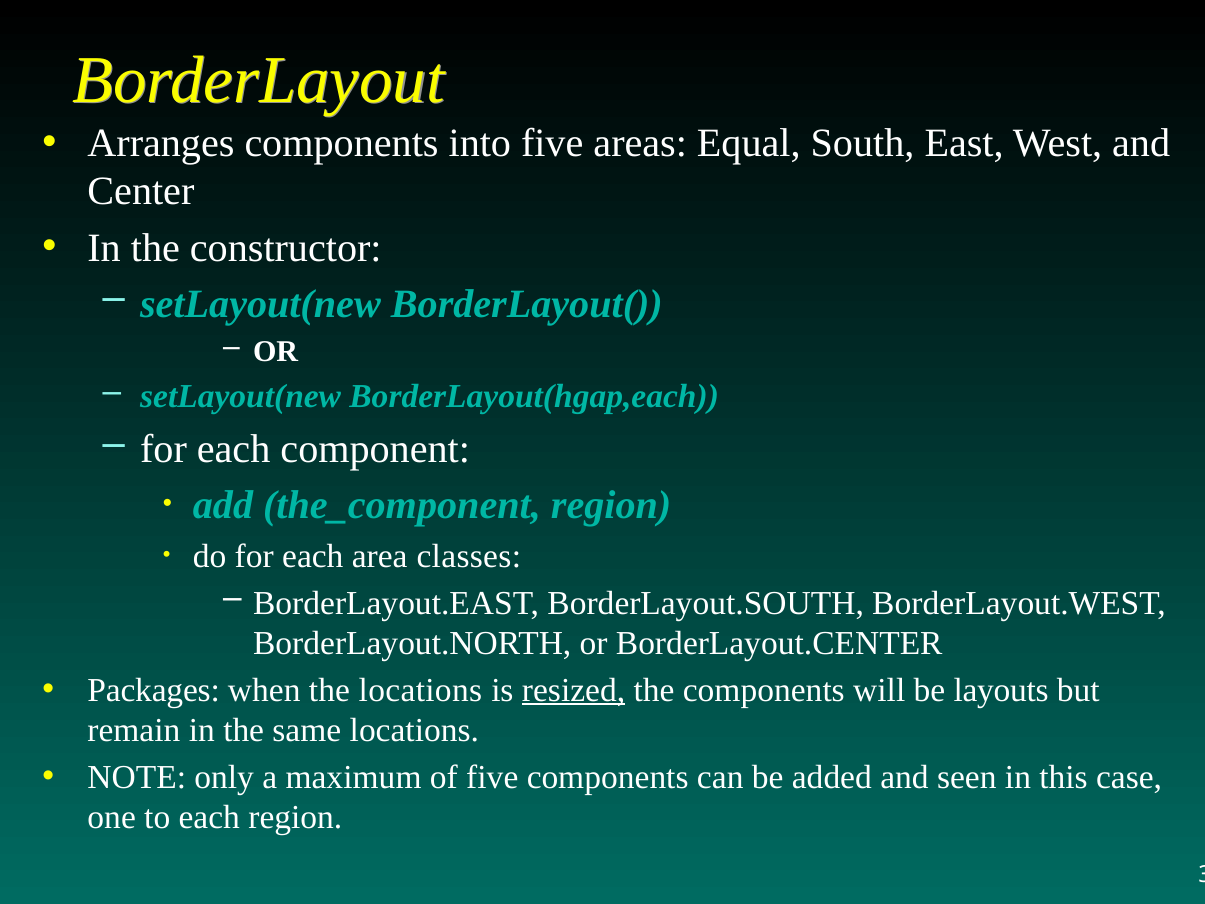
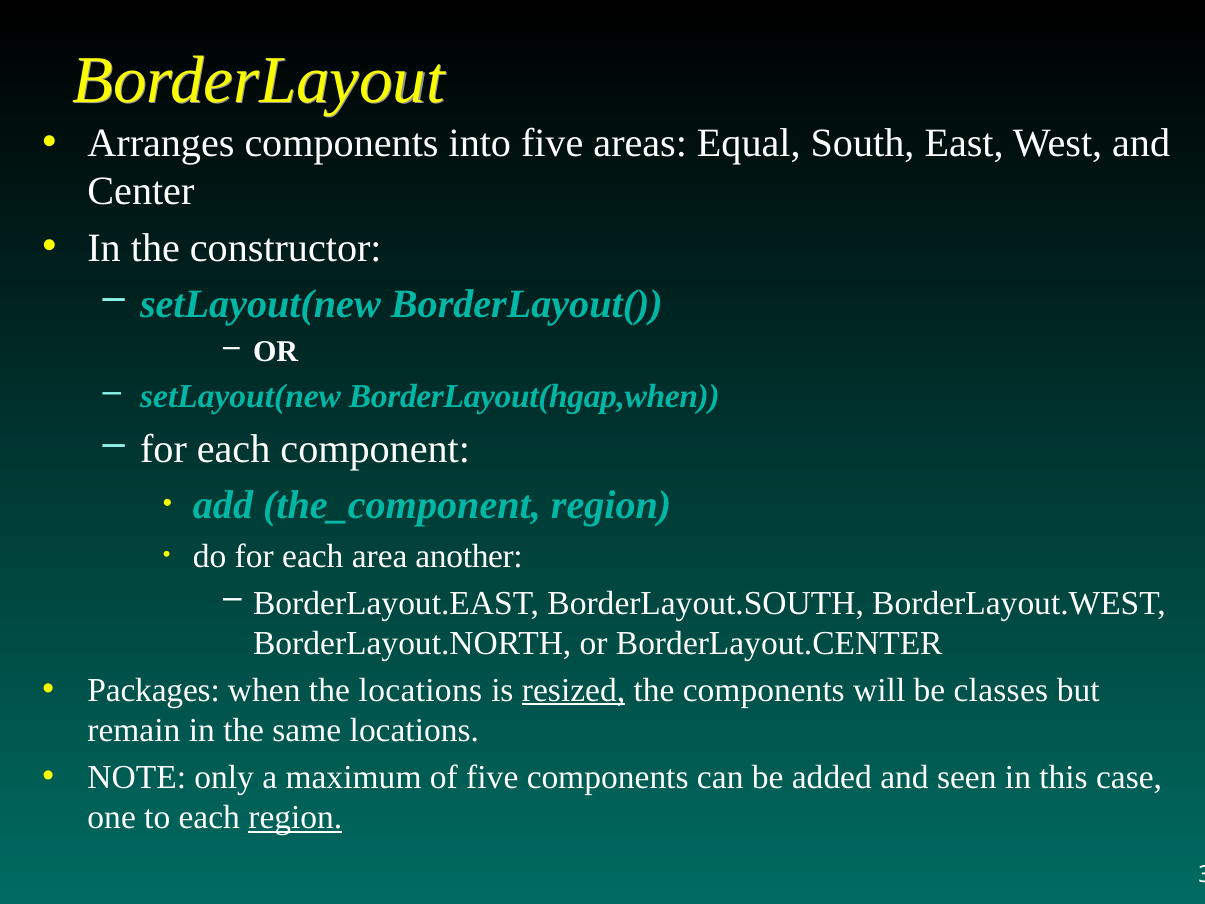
BorderLayout(hgap,each: BorderLayout(hgap,each -> BorderLayout(hgap,when (534, 397)
classes: classes -> another (469, 556)
layouts: layouts -> classes (1001, 690)
region underline: none -> present (295, 817)
